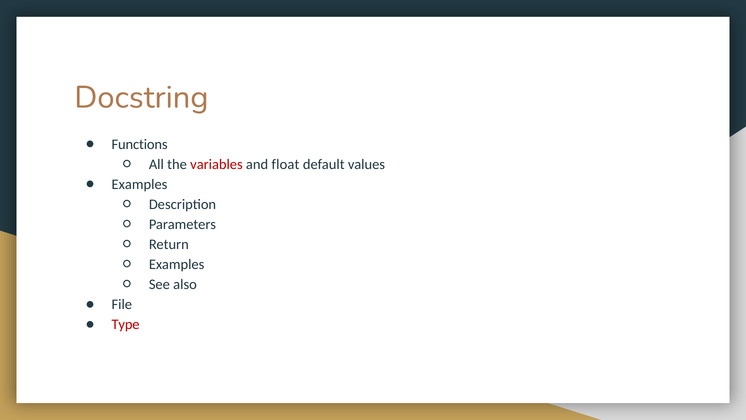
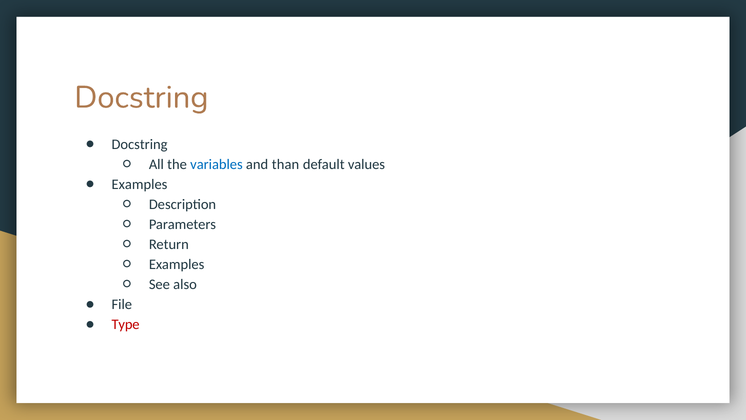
Functions: Functions -> Docstring (140, 144)
variables colour: red -> blue (216, 164)
float: float -> than (286, 164)
